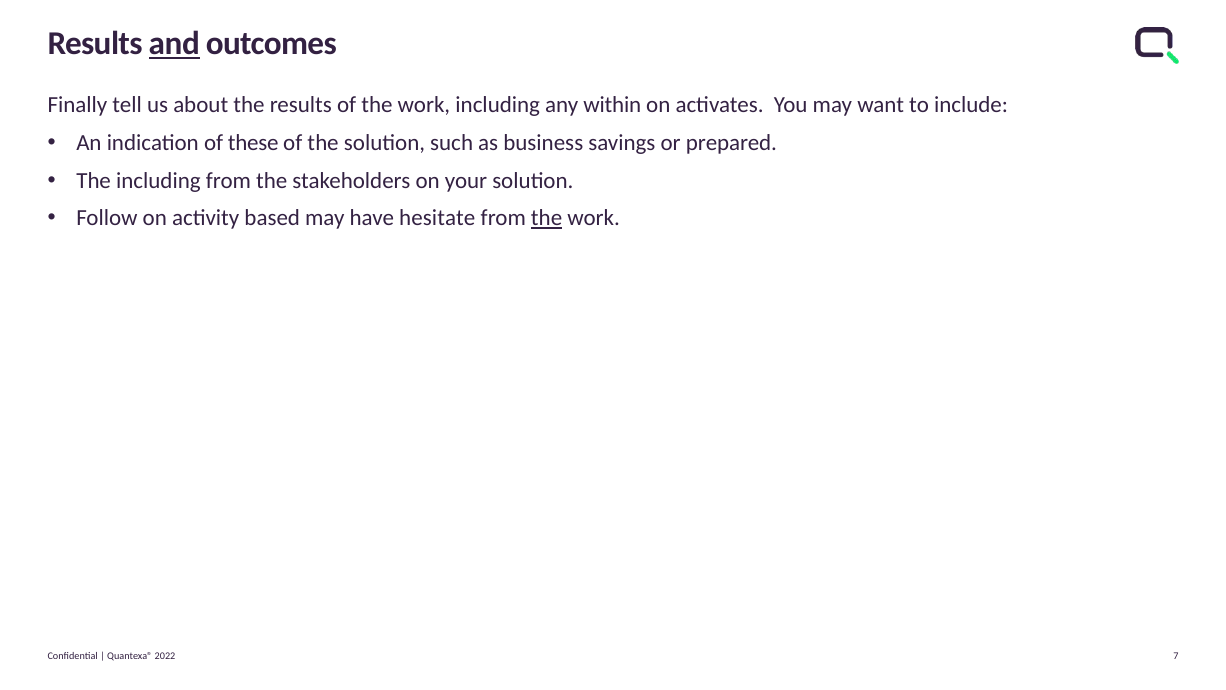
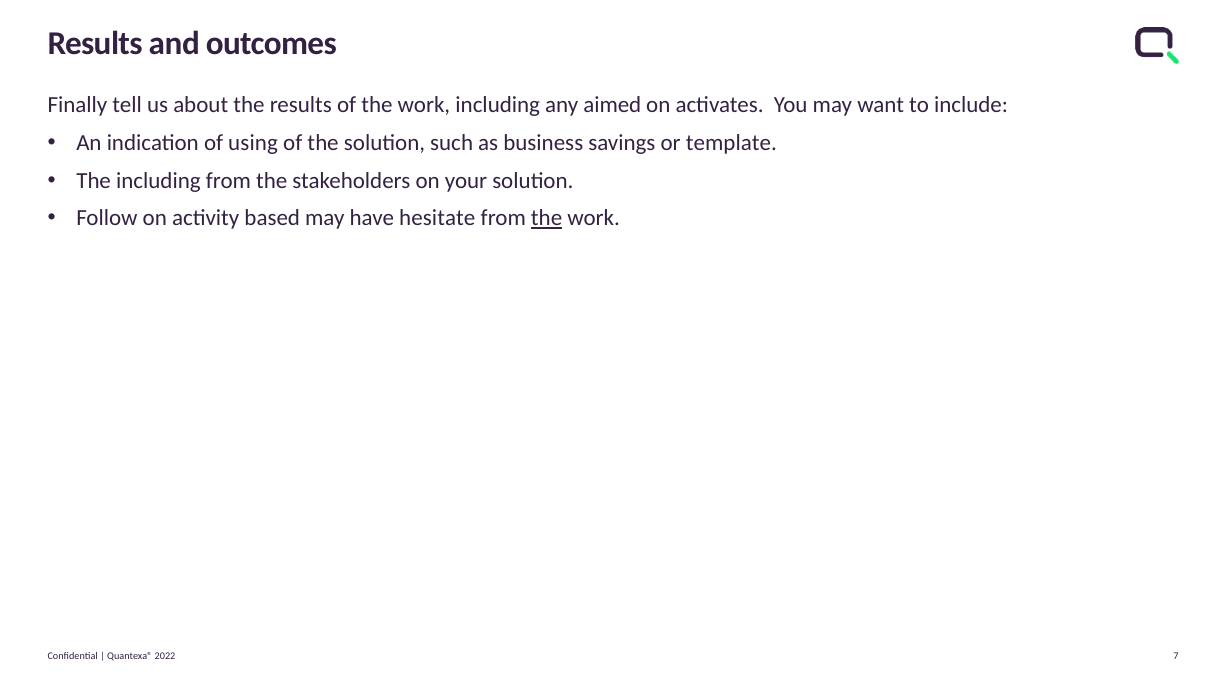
and underline: present -> none (174, 44)
within: within -> aimed (612, 105)
these: these -> using (253, 143)
prepared: prepared -> template (731, 143)
